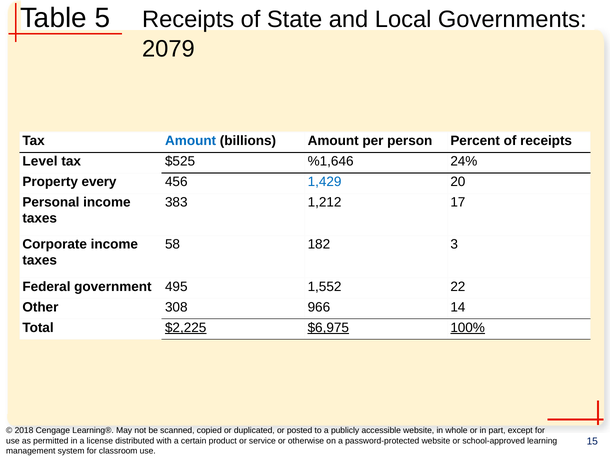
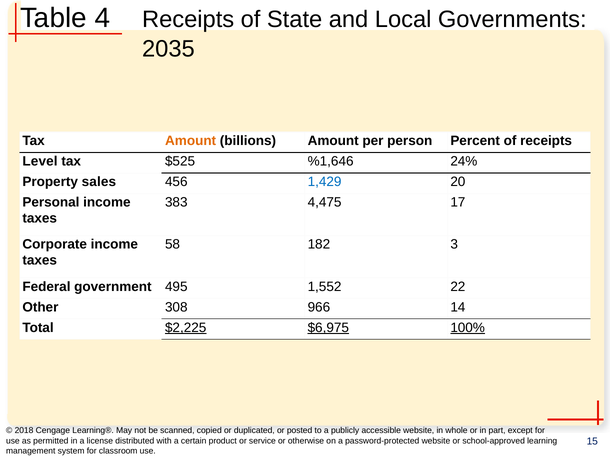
5: 5 -> 4 (102, 18)
2079: 2079 -> 2035 (168, 49)
Amount colour: blue -> orange (191, 141)
every: every -> sales (99, 182)
1,212: 1,212 -> 4,475 (325, 203)
